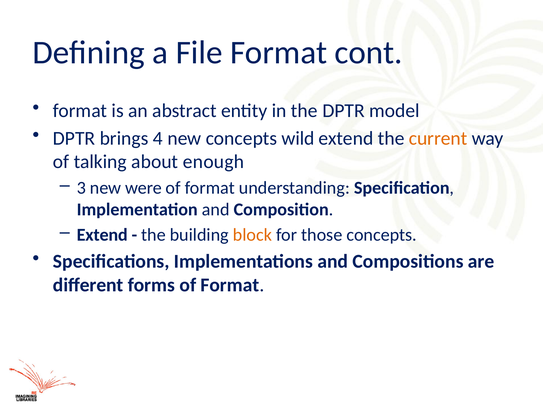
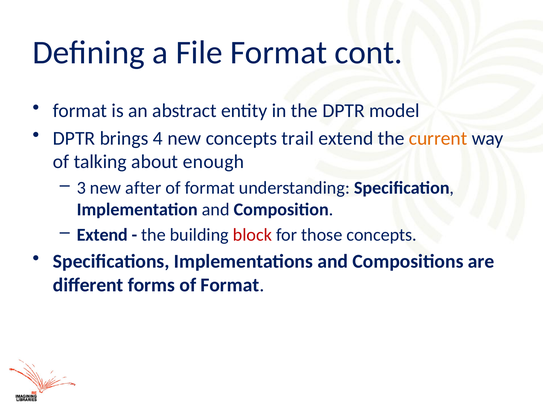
wild: wild -> trail (298, 138)
were: were -> after (143, 188)
block colour: orange -> red (252, 235)
